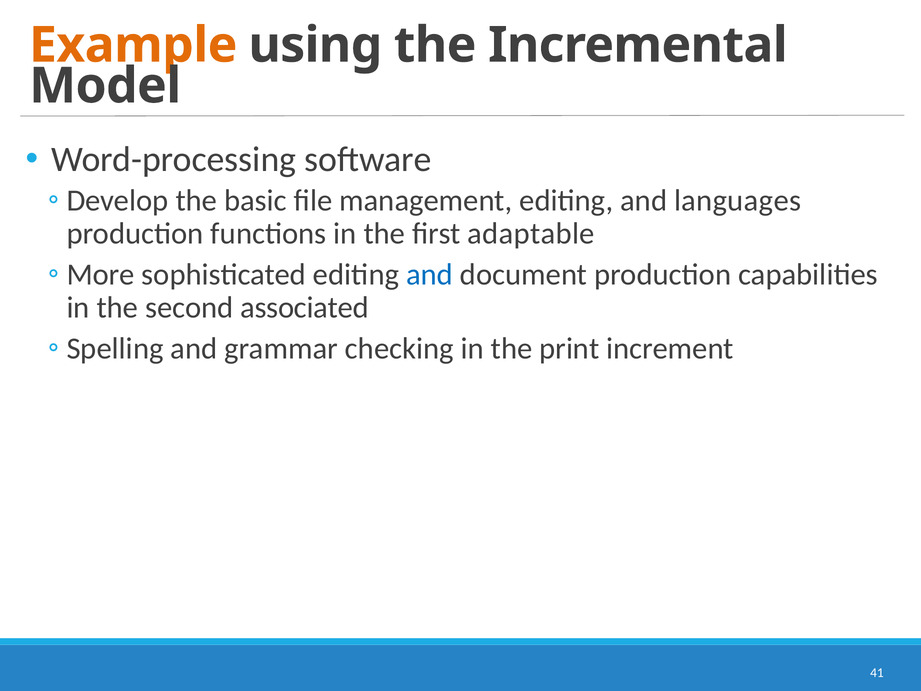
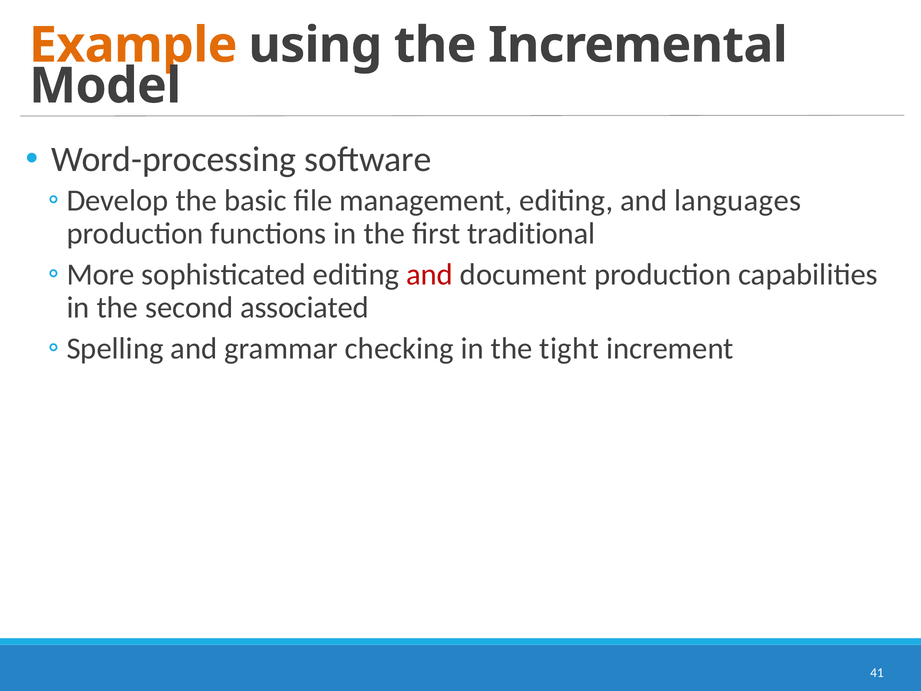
adaptable: adaptable -> traditional (531, 233)
and colour: blue -> red (430, 274)
print: print -> tight (569, 348)
